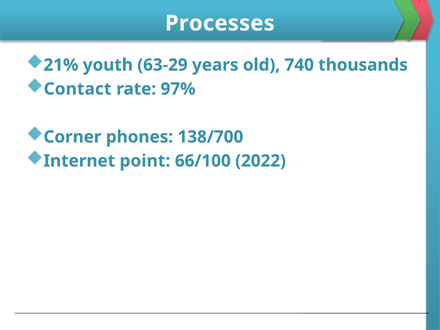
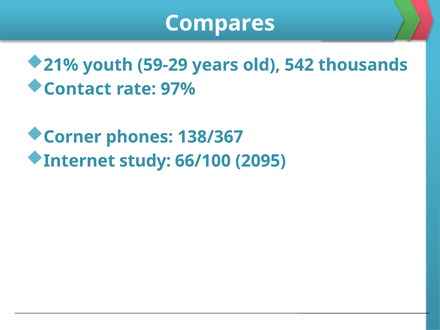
Processes: Processes -> Compares (220, 23)
63-29: 63-29 -> 59-29 (162, 65)
740: 740 -> 542 (299, 65)
138/700: 138/700 -> 138/367 (210, 137)
point: point -> study (145, 161)
2022: 2022 -> 2095 (261, 161)
